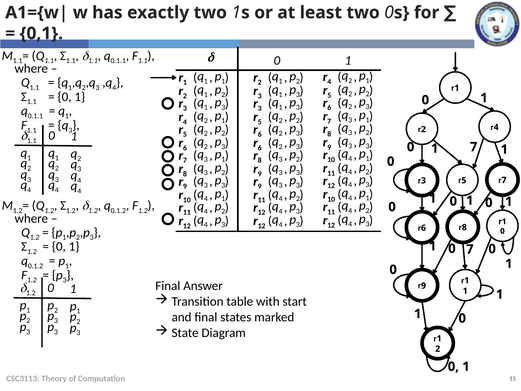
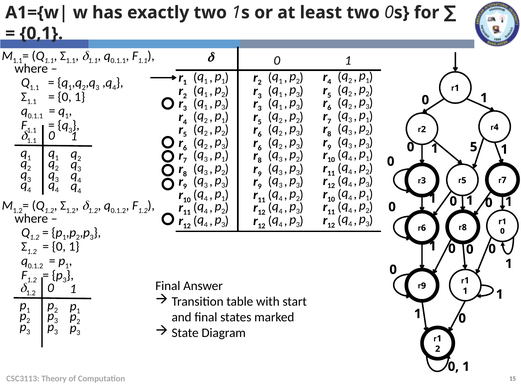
1 7: 7 -> 5 (474, 147)
7: 7 -> 0 (470, 249)
